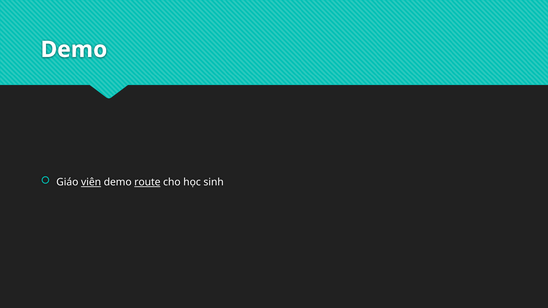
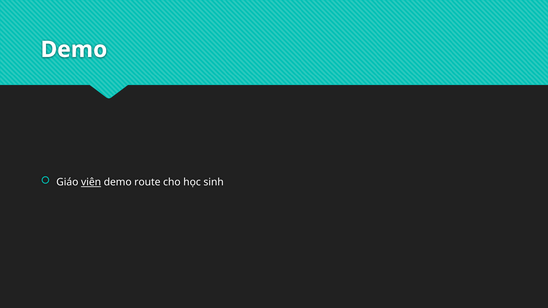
route underline: present -> none (147, 182)
